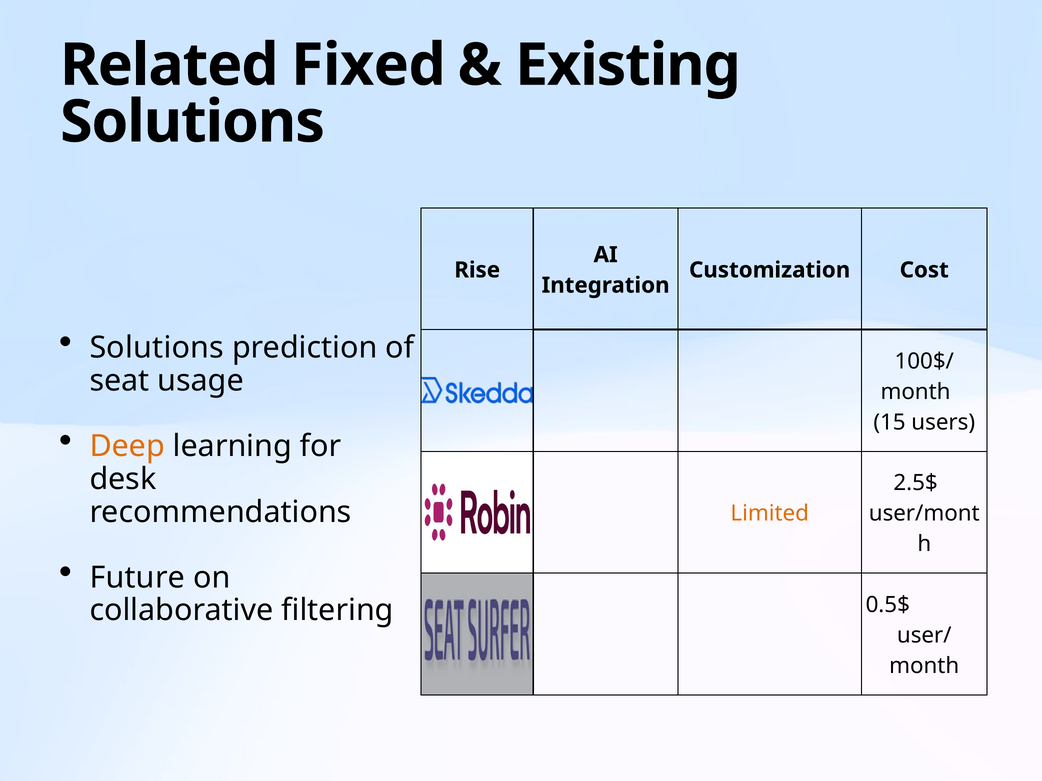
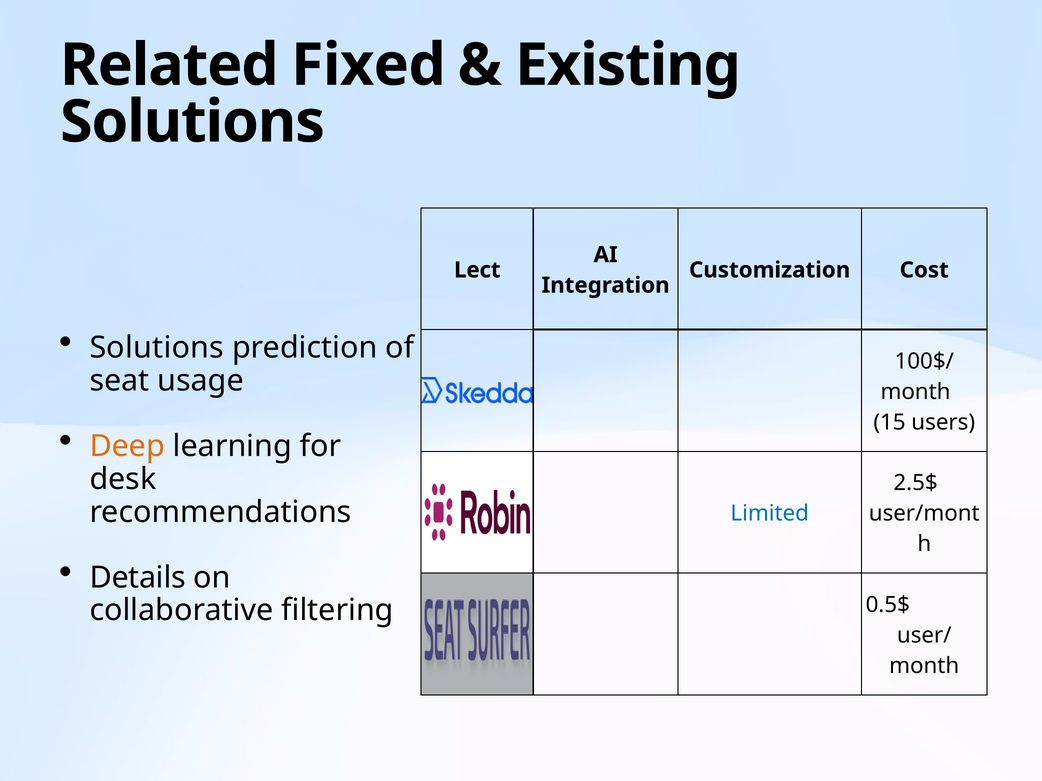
Rise: Rise -> Lect (477, 270)
Limited colour: orange -> blue (770, 514)
Future: Future -> Details (138, 578)
